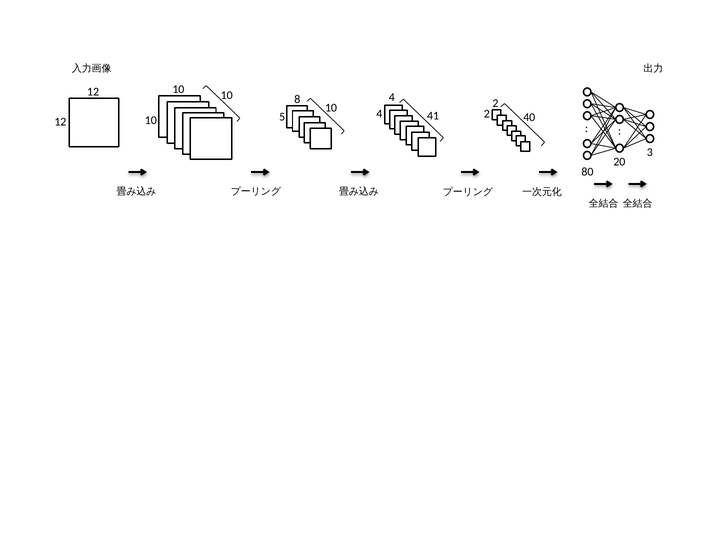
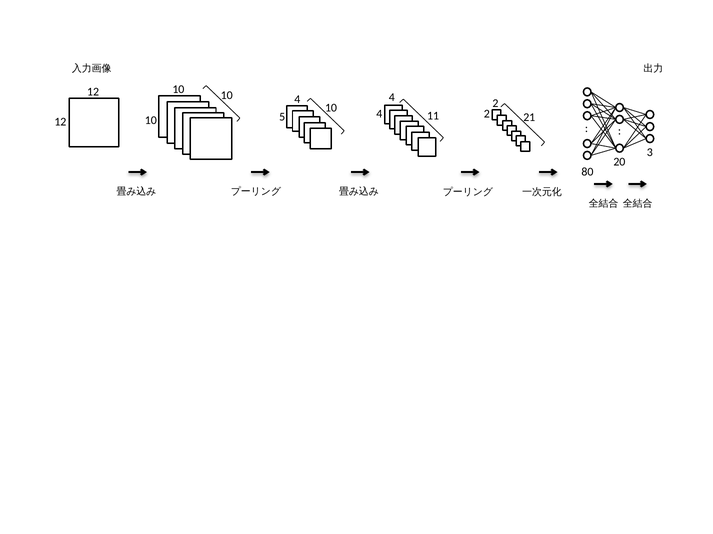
8: 8 -> 4 (297, 99)
41: 41 -> 11 (433, 116)
40: 40 -> 21 (529, 117)
